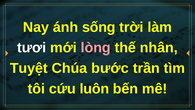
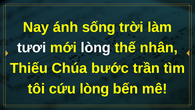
lòng colour: pink -> white (96, 48)
Tuyệt: Tuyệt -> Thiếu (29, 68)
cứu luôn: luôn -> lòng (94, 88)
